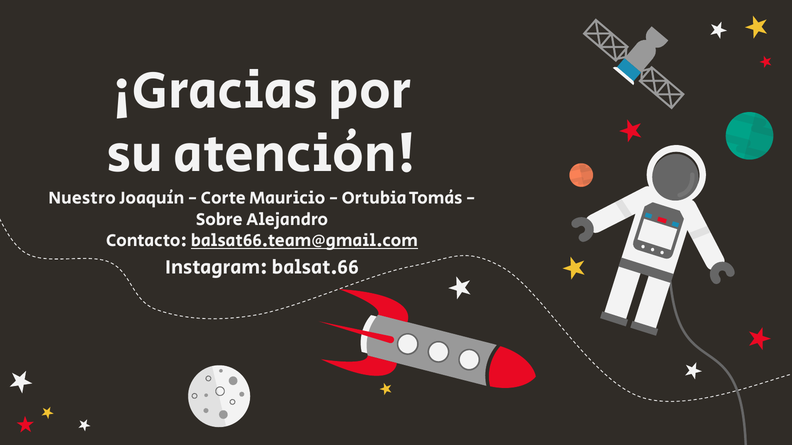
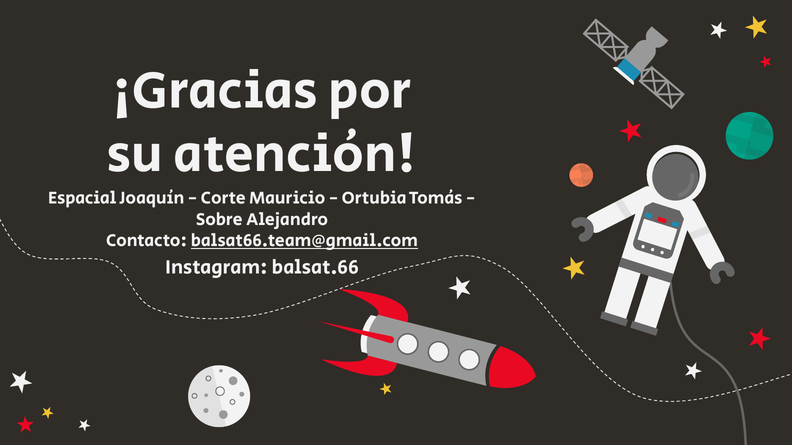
Nuestro: Nuestro -> Espacial (82, 198)
